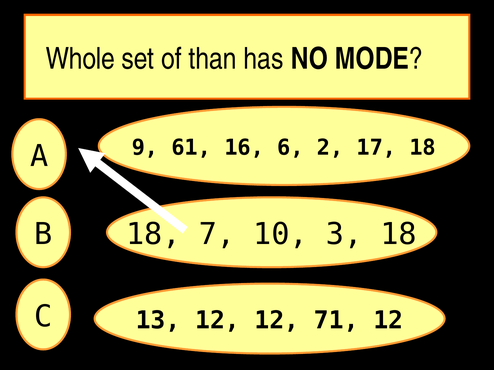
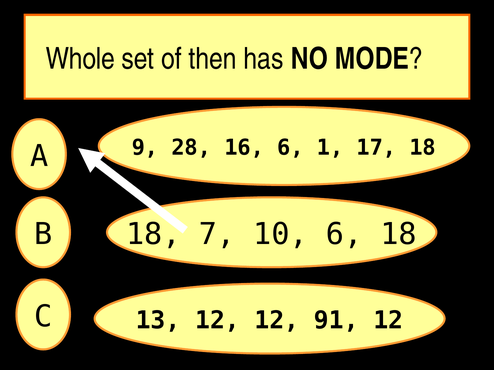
than: than -> then (213, 59)
61: 61 -> 28 (191, 148)
2: 2 -> 1 (330, 148)
10 3: 3 -> 6 (344, 235)
71: 71 -> 91 (336, 321)
